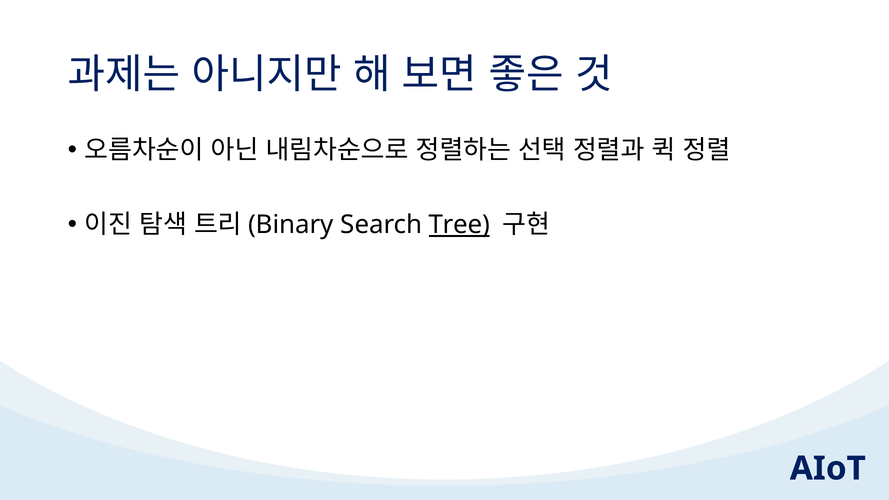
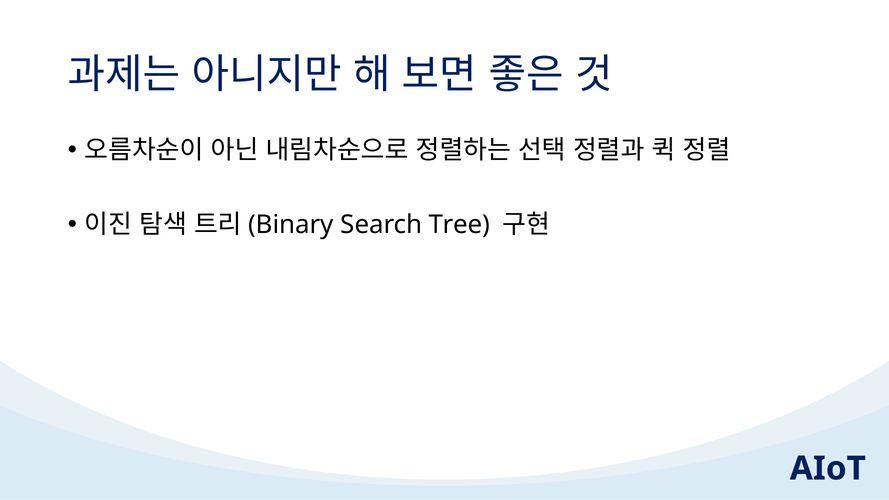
Tree underline: present -> none (459, 225)
